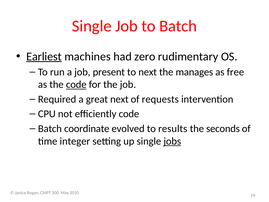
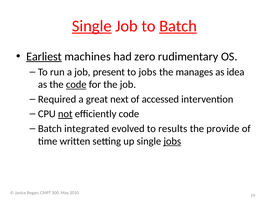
Single underline: none -> present (92, 26)
Batch underline: none -> present (178, 26)
to next: next -> jobs (148, 72)
free: free -> idea (235, 72)
requests: requests -> accessed (160, 99)
not underline: none -> present (65, 114)
coordinate: coordinate -> integrated (87, 128)
seconds: seconds -> provide (223, 128)
integer: integer -> written (75, 141)
